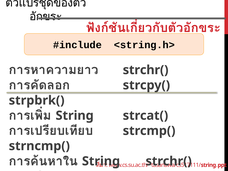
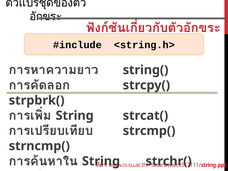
strchr(: strchr( -> string( (146, 70)
